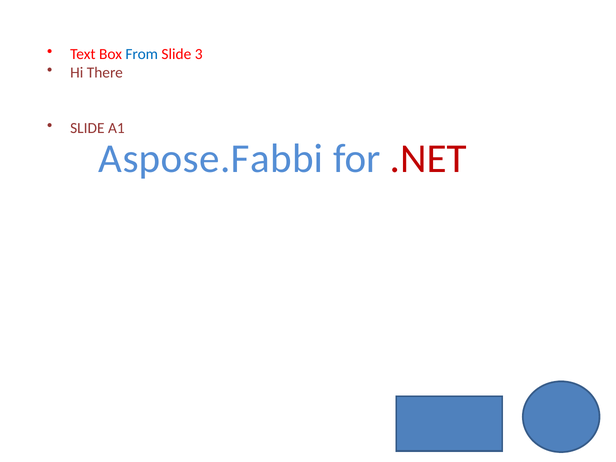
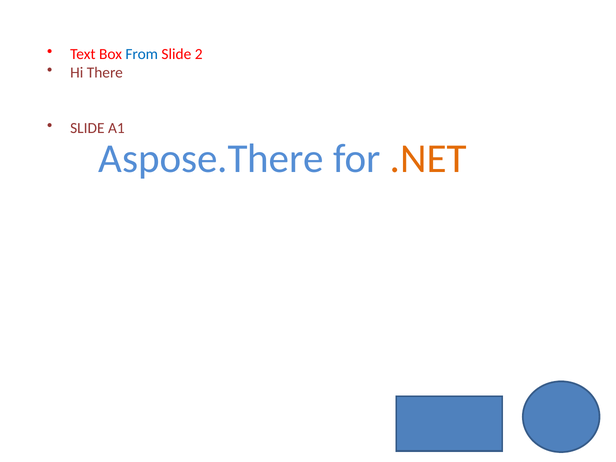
3: 3 -> 2 (199, 54)
Aspose.Fabbi: Aspose.Fabbi -> Aspose.There (211, 159)
.NET colour: red -> orange (428, 159)
